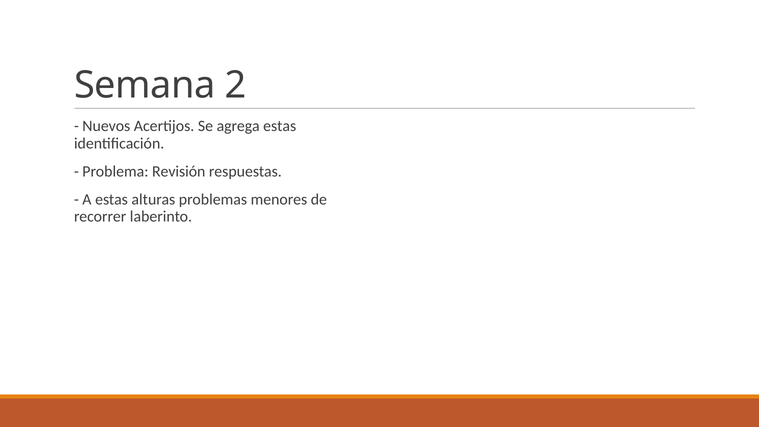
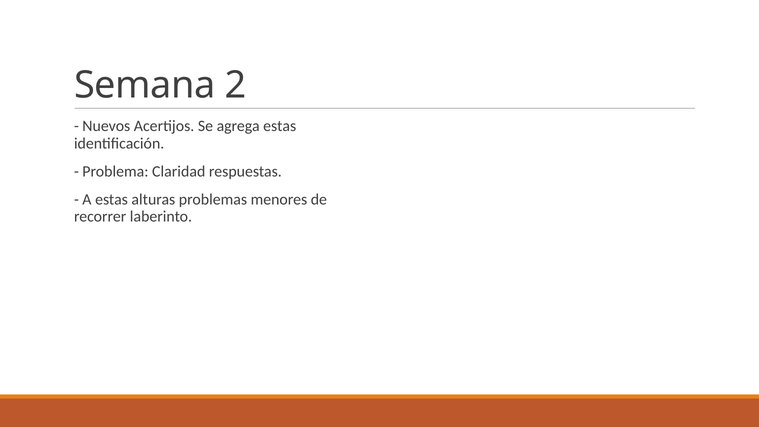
Revisión: Revisión -> Claridad (179, 171)
